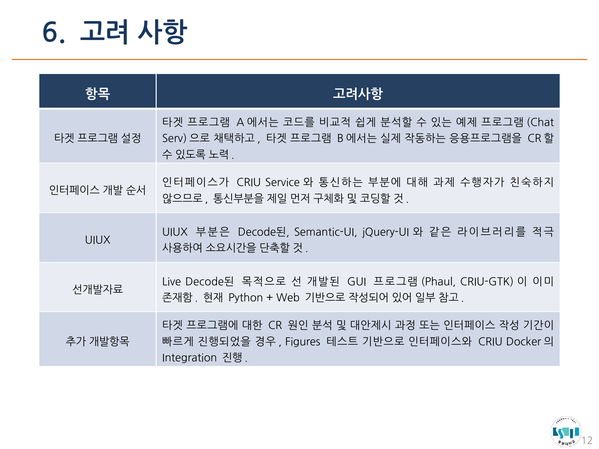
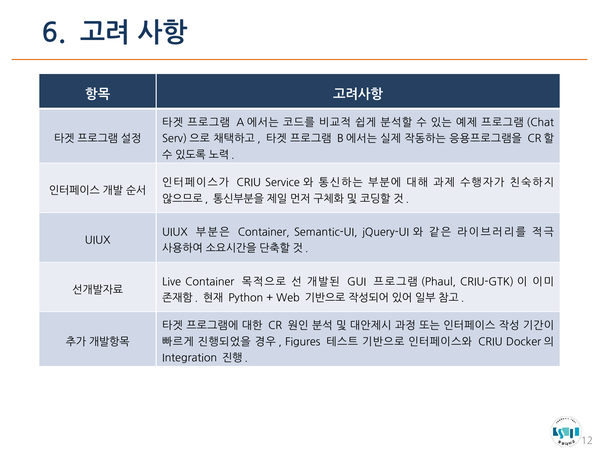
Decode된: Decode된 -> Container (264, 232)
Live Decode된: Decode된 -> Container (210, 282)
